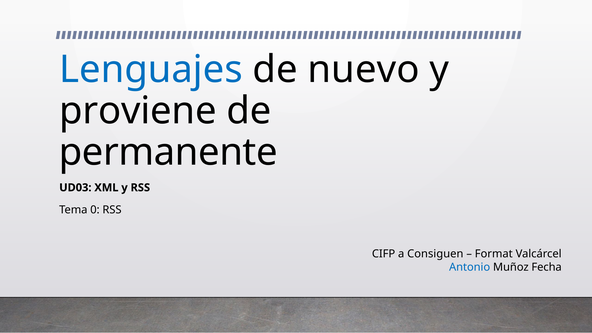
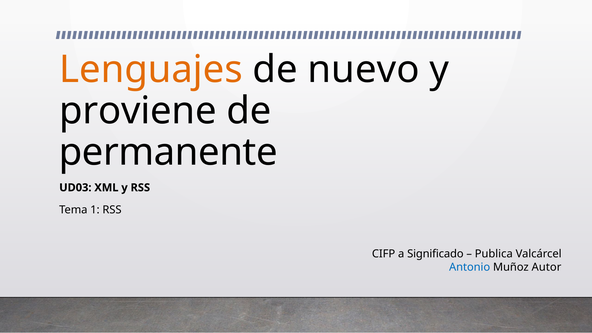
Lenguajes colour: blue -> orange (151, 70)
0: 0 -> 1 (95, 210)
Consiguen: Consiguen -> Significado (435, 254)
Format: Format -> Publica (494, 254)
Fecha: Fecha -> Autor (547, 267)
